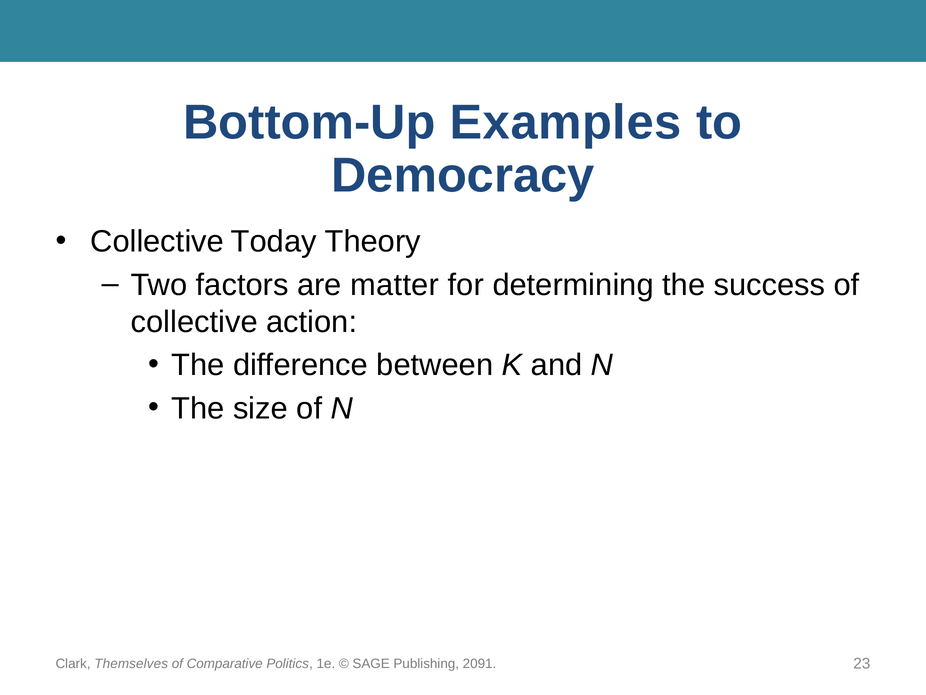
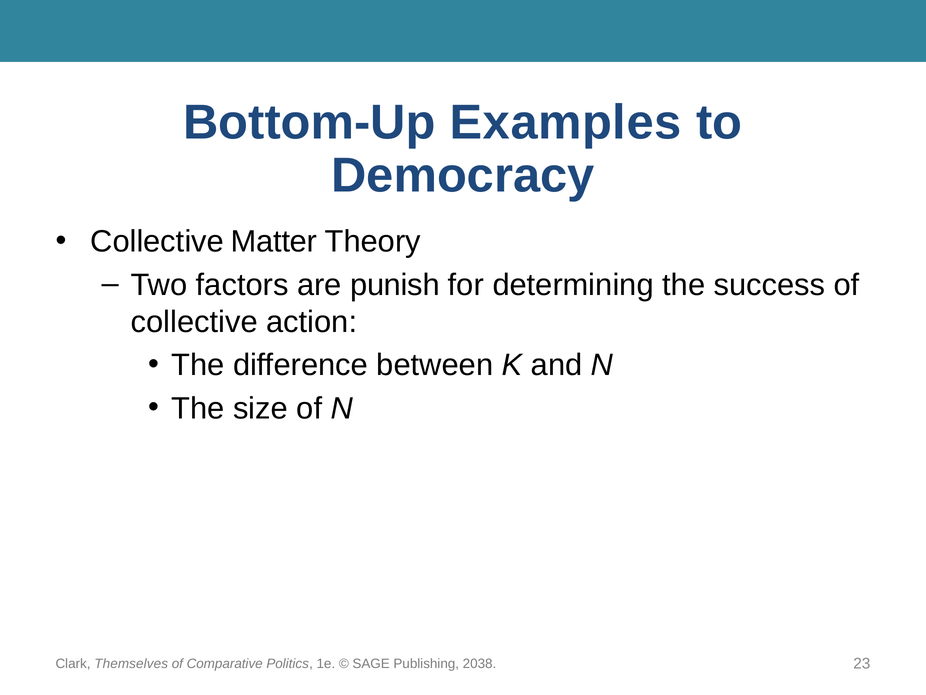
Today: Today -> Matter (274, 241)
matter: matter -> punish (395, 285)
2091: 2091 -> 2038 (480, 663)
